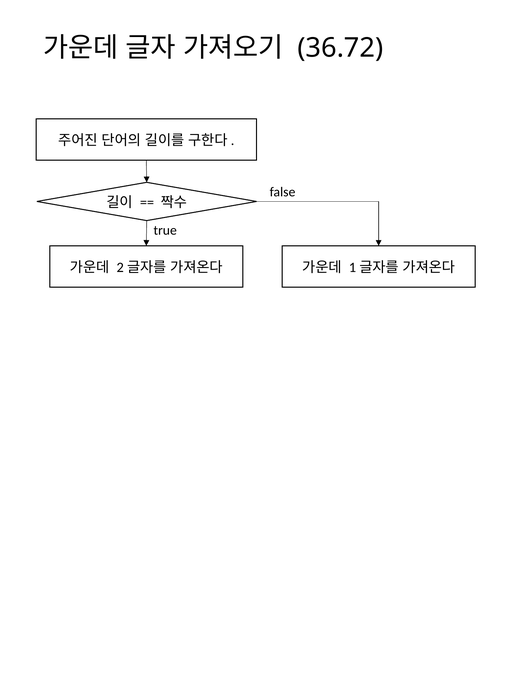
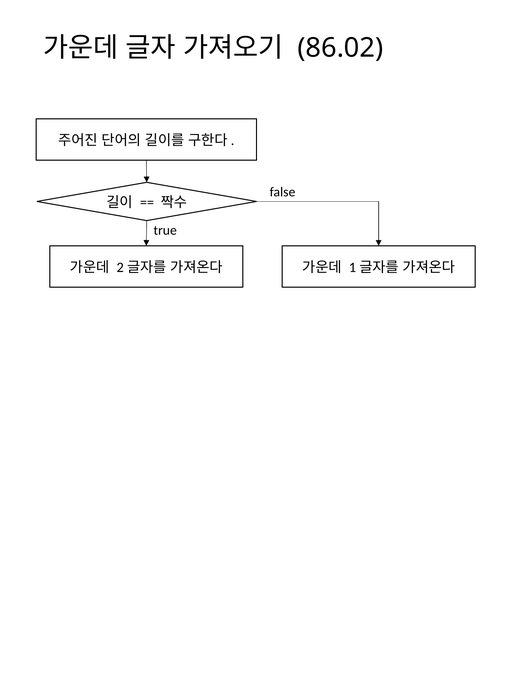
36.72: 36.72 -> 86.02 (340, 48)
